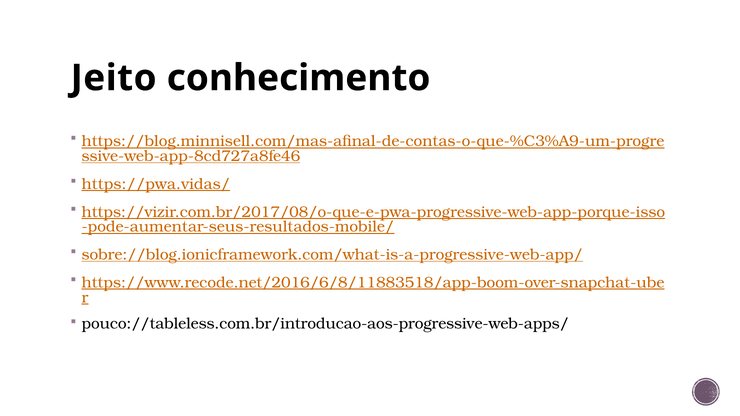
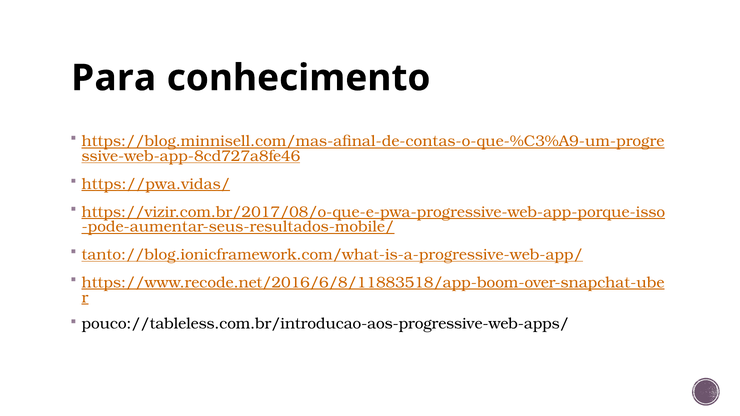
Jeito: Jeito -> Para (114, 78)
sobre://blog.ionicframework.com/what-is-a-progressive-web-app/: sobre://blog.ionicframework.com/what-is-a-progressive-web-app/ -> tanto://blog.ionicframework.com/what-is-a-progressive-web-app/ (332, 255)
